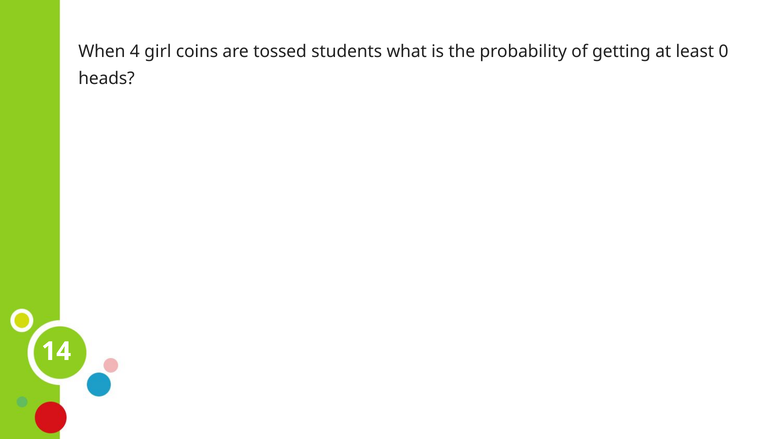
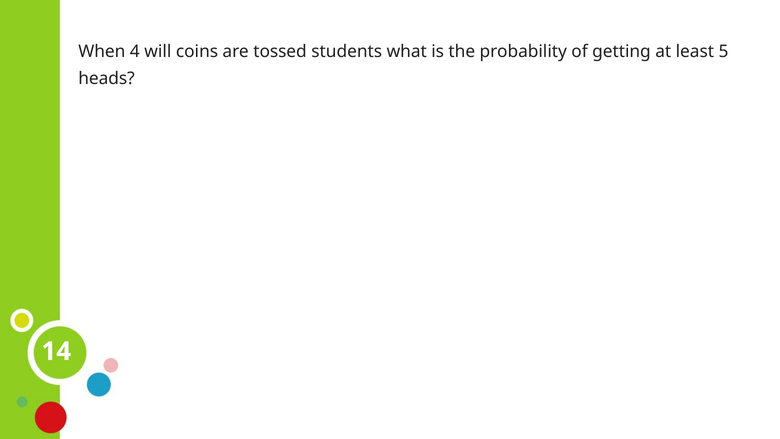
girl: girl -> will (158, 52)
0: 0 -> 5 (723, 52)
